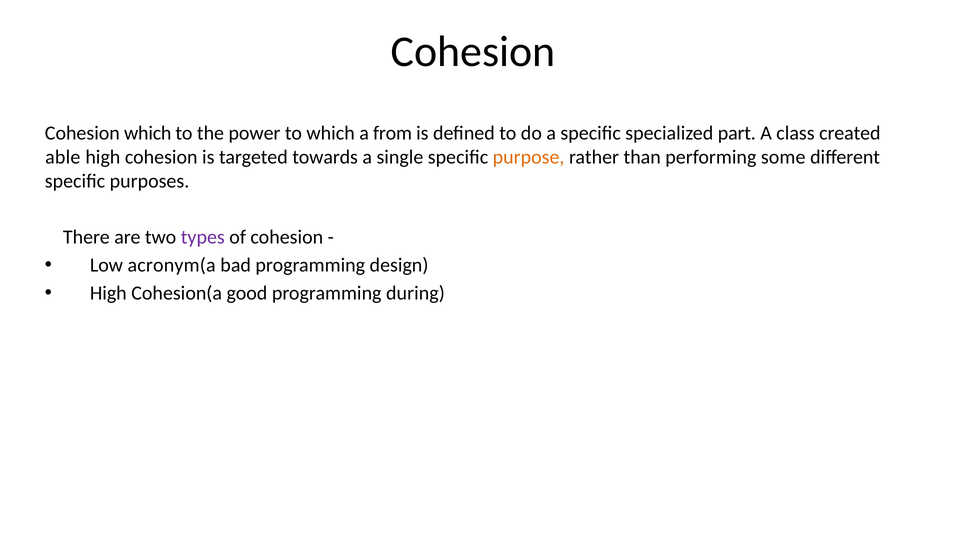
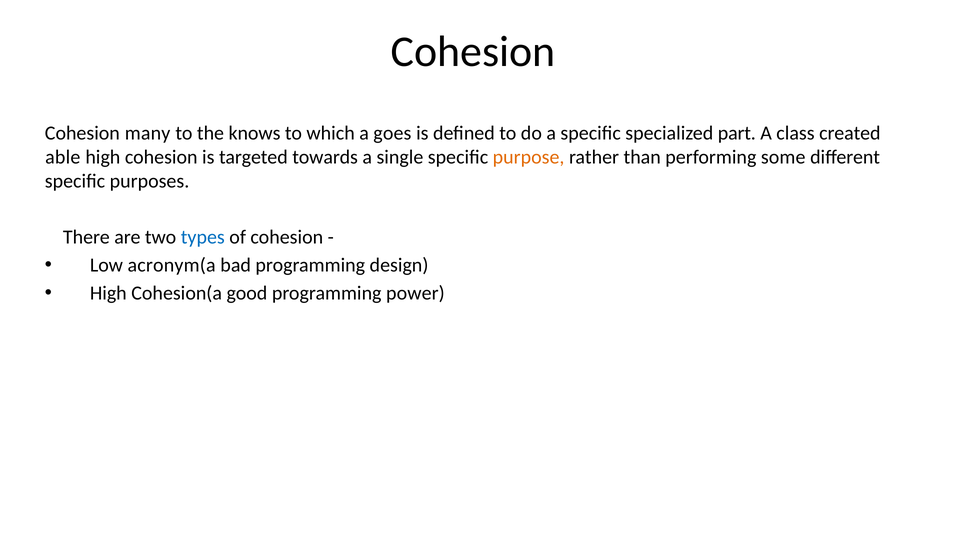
Cohesion which: which -> many (148, 133)
power: power -> knows (255, 133)
from: from -> goes (392, 133)
types colour: purple -> blue (203, 237)
during: during -> power (415, 293)
